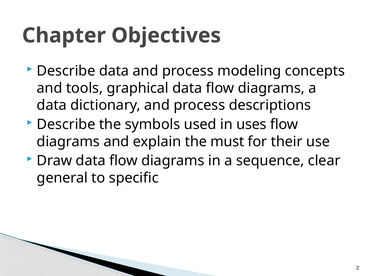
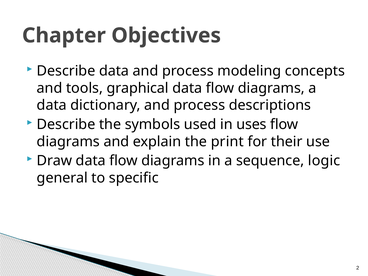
must: must -> print (227, 142)
clear: clear -> logic (324, 161)
